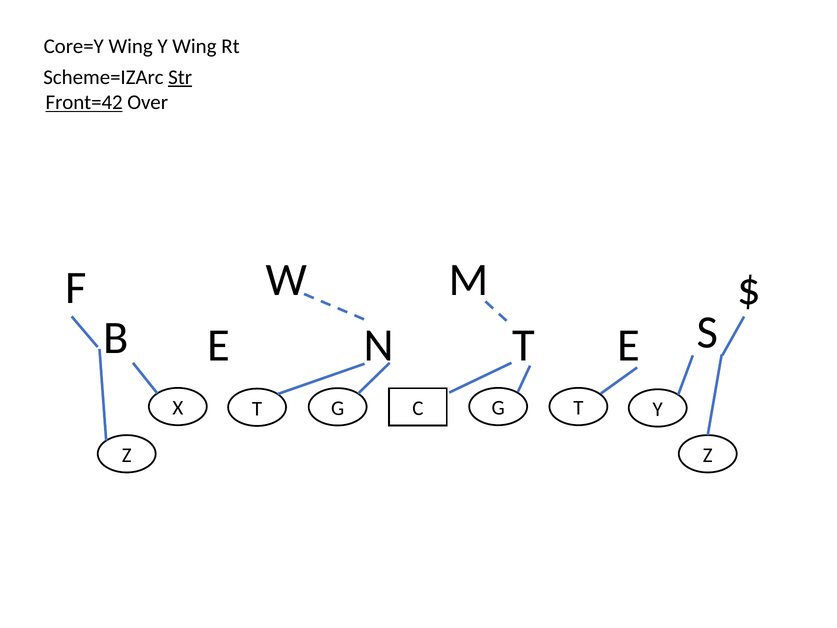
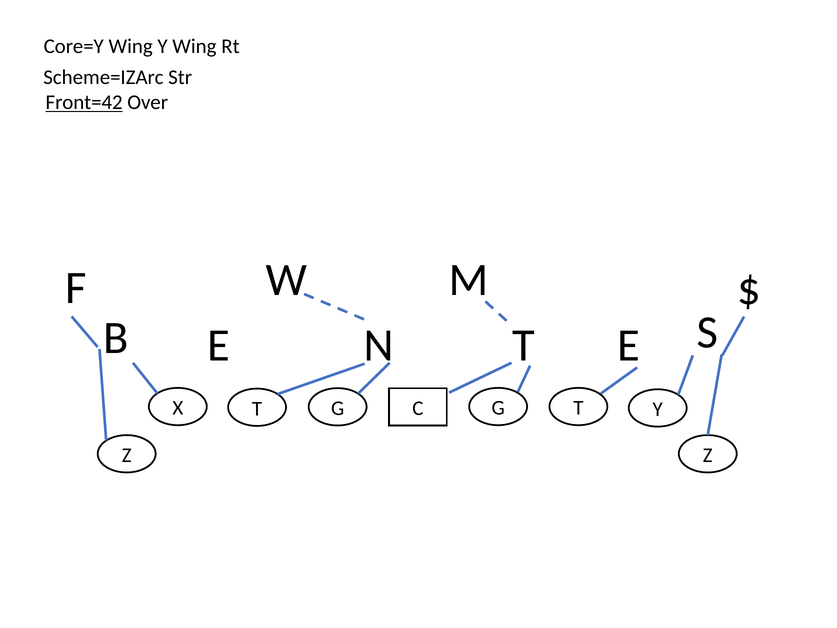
Str underline: present -> none (180, 77)
